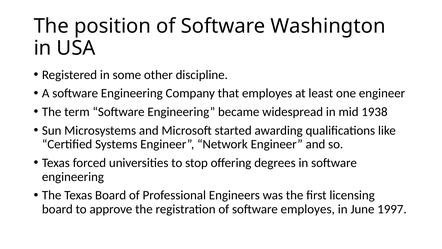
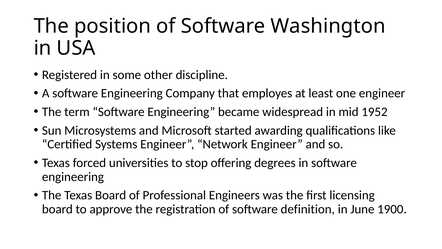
1938: 1938 -> 1952 (374, 112)
software employes: employes -> definition (308, 209)
1997: 1997 -> 1900 (392, 209)
